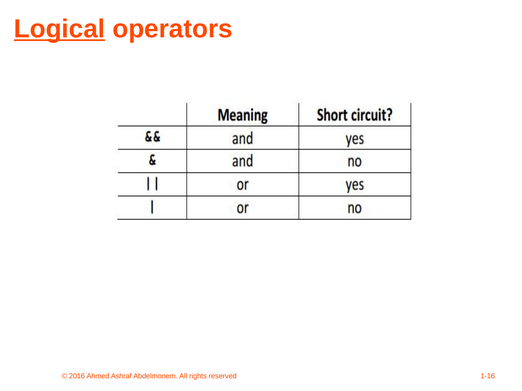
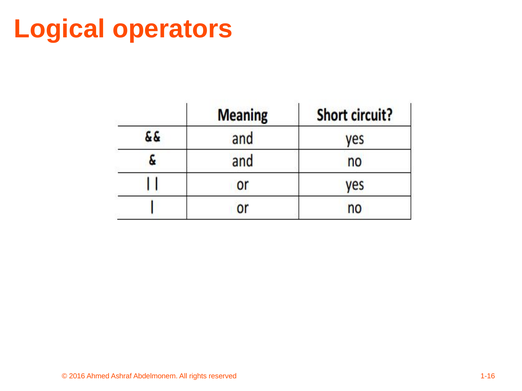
Logical underline: present -> none (60, 29)
